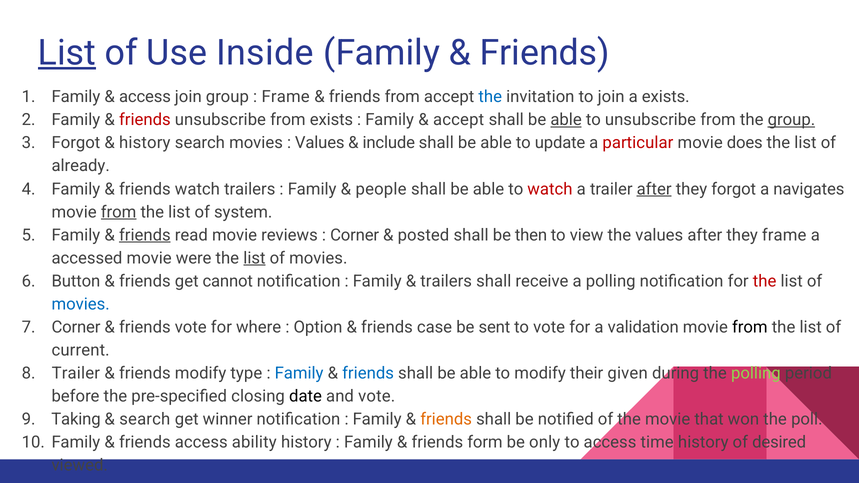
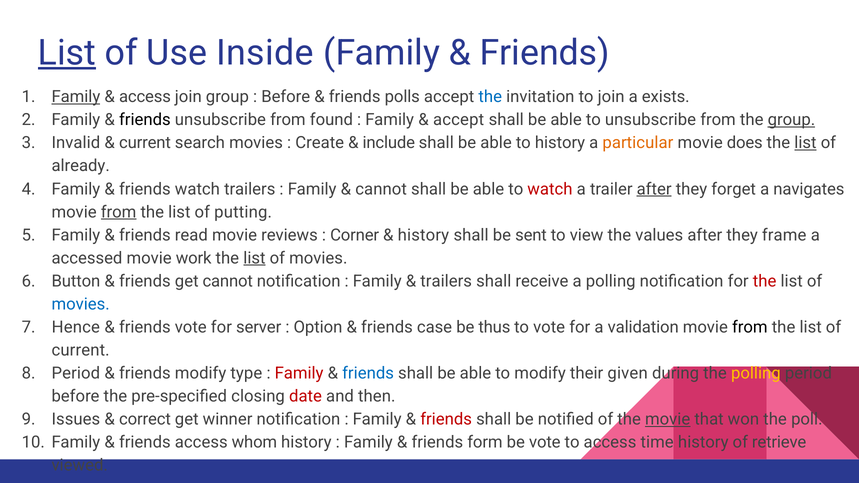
Family underline: none -> present (76, 97)
Frame: Frame -> Before (286, 97)
friends from: from -> polls (402, 97)
friends colour: red -> black (145, 120)
from exists: exists -> found (331, 120)
able underline: present -> none (566, 120)
Forgot: Forgot -> Invalid (76, 143)
history: history -> current (145, 143)
Values: Values -> Create (320, 143)
to update: update -> history (560, 143)
particular colour: red -> orange (638, 143)
list underline: none -> present (805, 143)
people: people -> cannot (381, 189)
they forgot: forgot -> forget (734, 189)
system: system -> putting (243, 212)
friends underline: present -> none (145, 235)
posted: posted -> history (423, 235)
then: then -> sent (531, 235)
were: were -> work (194, 258)
Corner: Corner -> Hence (76, 327)
where: where -> server (259, 327)
sent: sent -> thus (494, 327)
Trailer: Trailer -> Period (76, 373)
Family colour: blue -> red (299, 373)
polling colour: light green -> yellow (756, 373)
date colour: black -> red (306, 396)
and vote: vote -> then (377, 396)
Taking: Taking -> Issues (76, 419)
search: search -> correct (145, 419)
friends colour: orange -> red (446, 419)
movie underline: none -> present (668, 419)
ability: ability -> whom (254, 442)
be only: only -> vote (545, 442)
desired: desired -> retrieve (779, 442)
